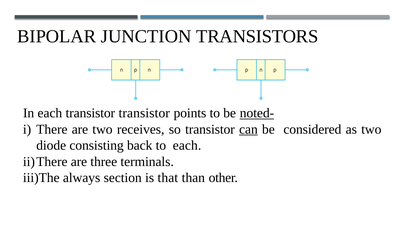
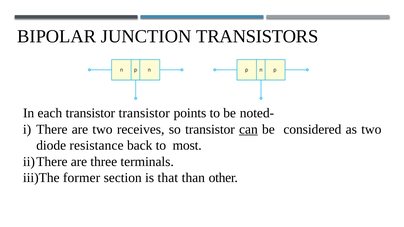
noted- underline: present -> none (257, 113)
consisting: consisting -> resistance (97, 146)
to each: each -> most (187, 146)
always: always -> former (82, 178)
